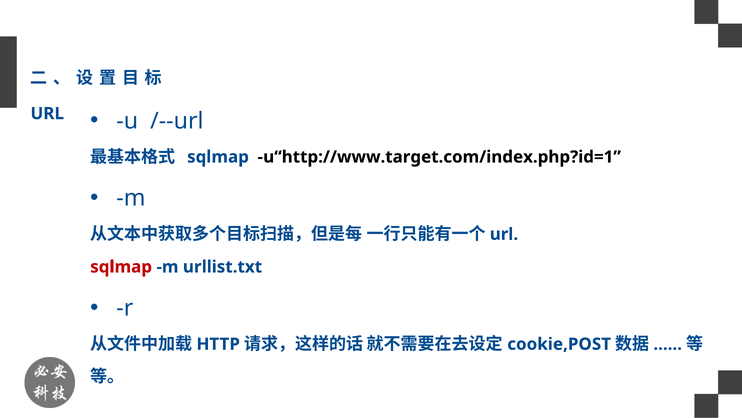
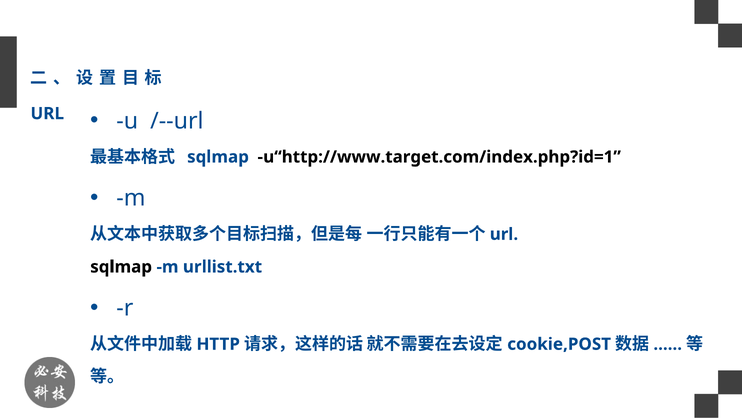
sqlmap colour: red -> black (121, 267)
